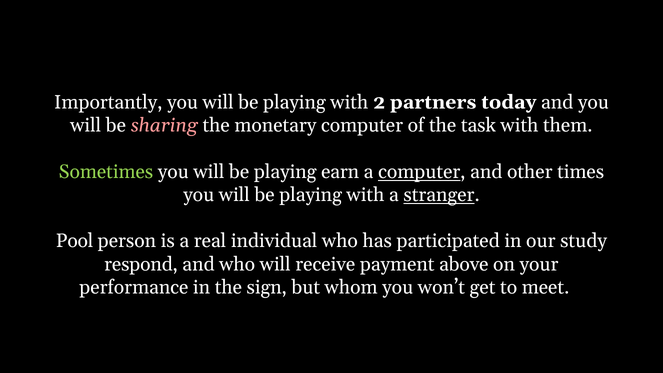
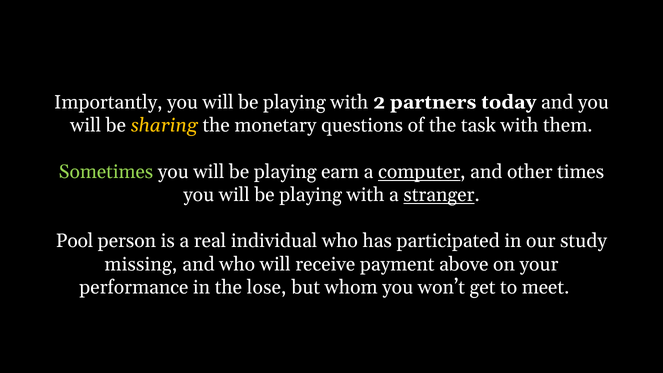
sharing colour: pink -> yellow (164, 125)
monetary computer: computer -> questions (362, 125)
respond: respond -> missing (141, 264)
sign: sign -> lose (267, 287)
